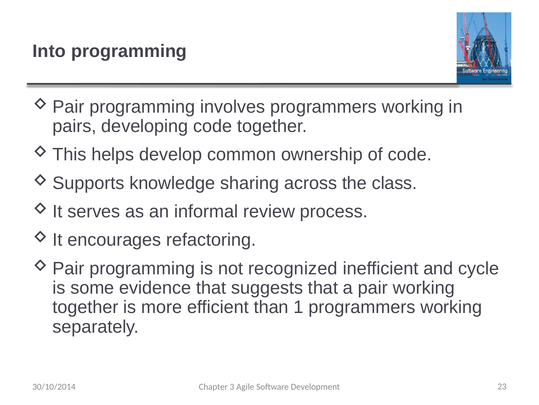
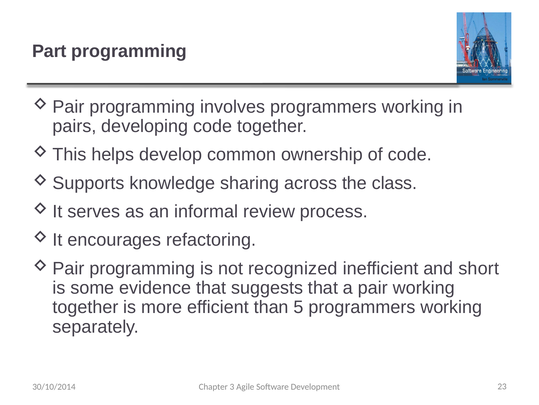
Into: Into -> Part (49, 51)
cycle: cycle -> short (479, 268)
1: 1 -> 5 (299, 307)
